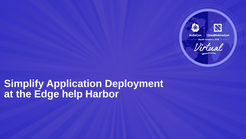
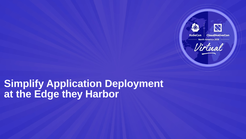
help: help -> they (72, 94)
